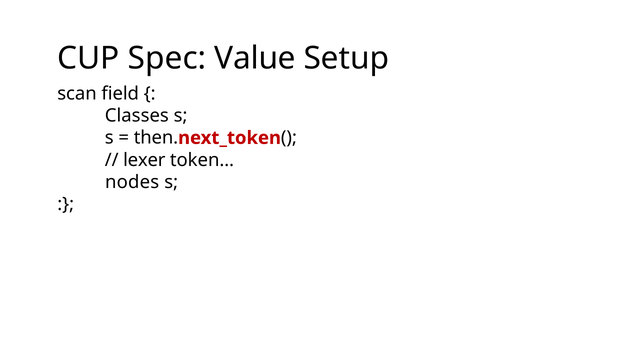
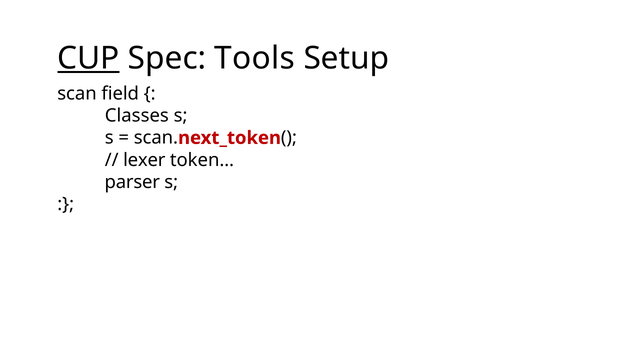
CUP underline: none -> present (88, 58)
Value: Value -> Tools (255, 58)
then: then -> scan (156, 138)
nodes: nodes -> parser (132, 183)
